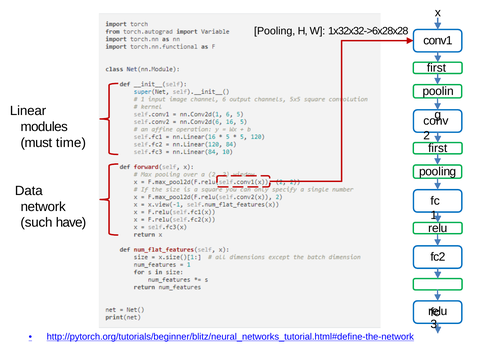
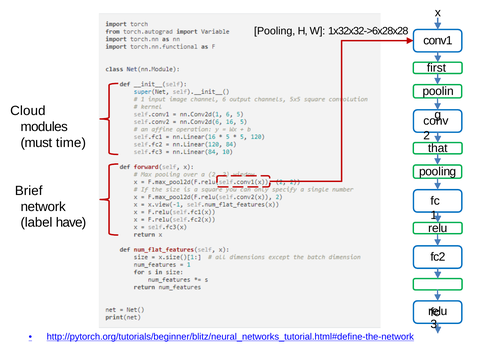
Linear: Linear -> Cloud (28, 111)
first: first -> that (438, 148)
Data: Data -> Brief (29, 191)
such: such -> label (36, 223)
